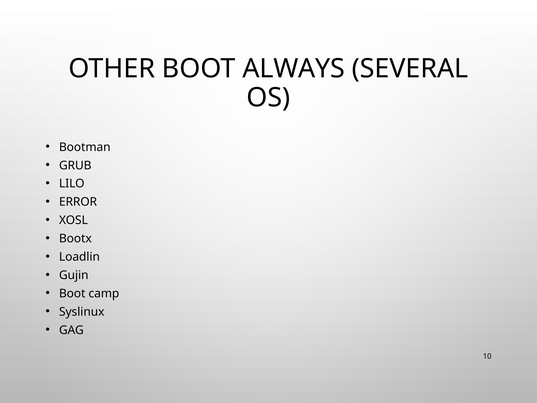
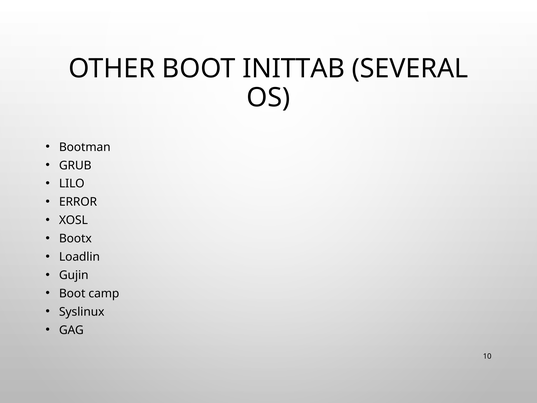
ALWAYS: ALWAYS -> INITTAB (294, 68)
